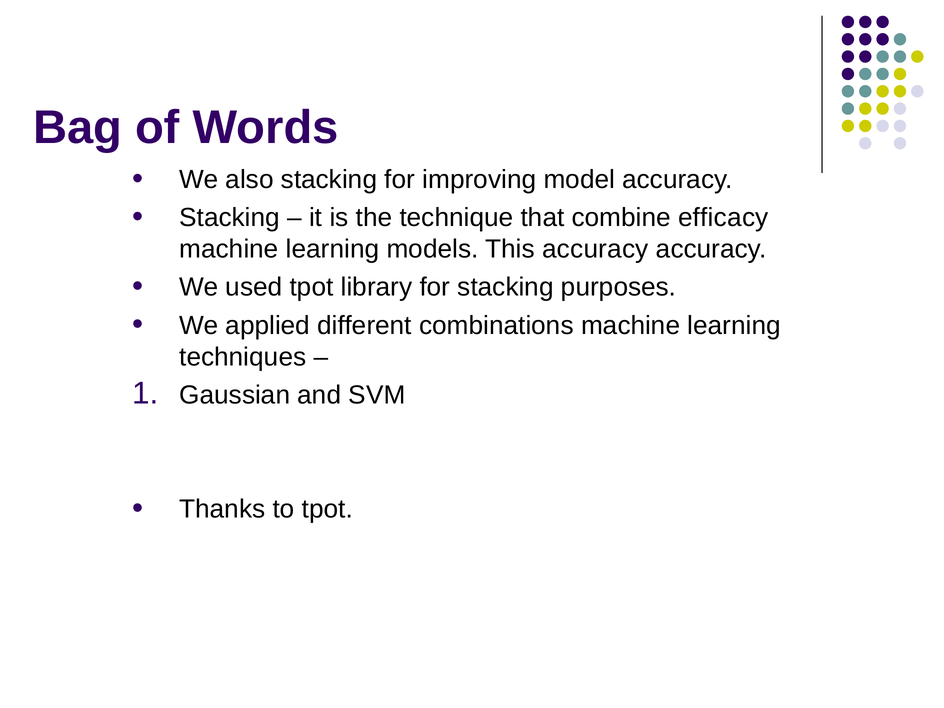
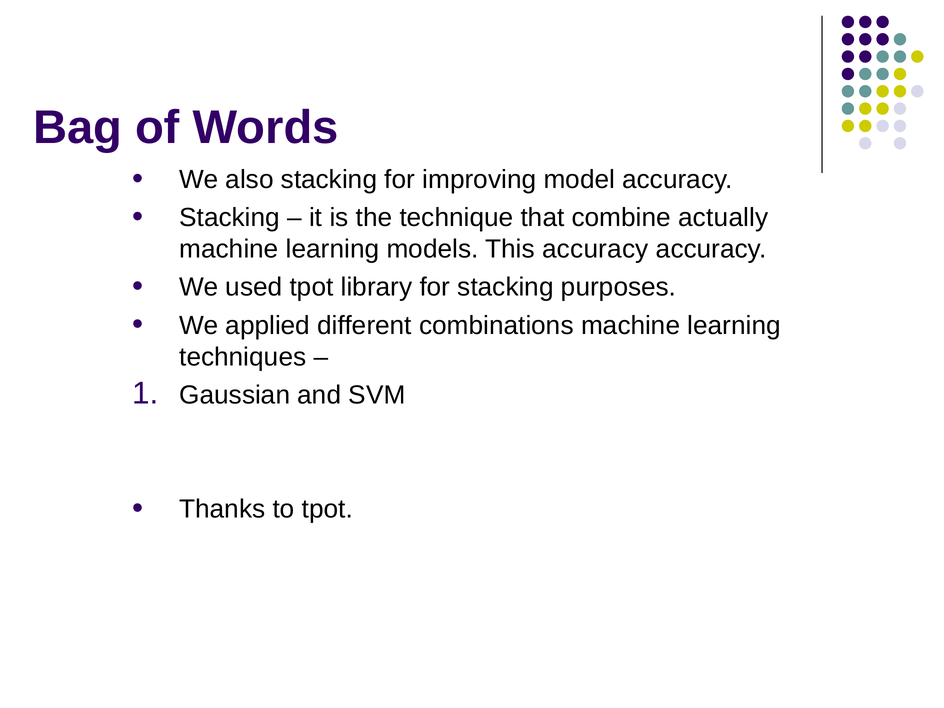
efficacy: efficacy -> actually (723, 218)
